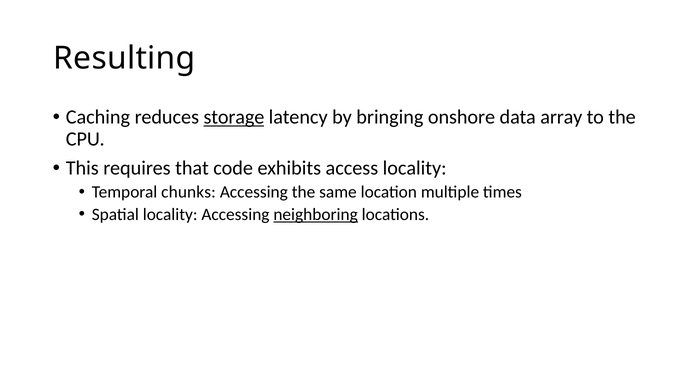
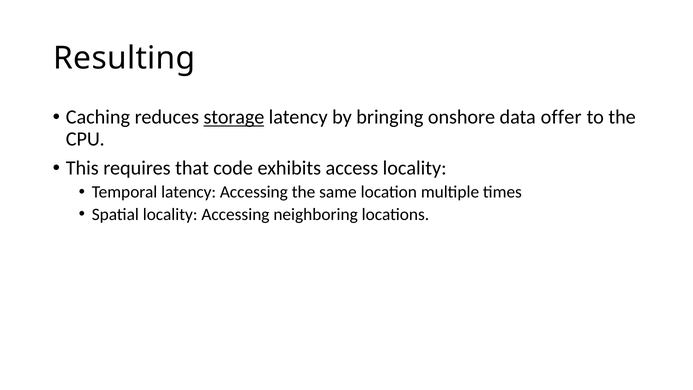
array: array -> offer (561, 117)
Temporal chunks: chunks -> latency (189, 192)
neighboring underline: present -> none (316, 214)
